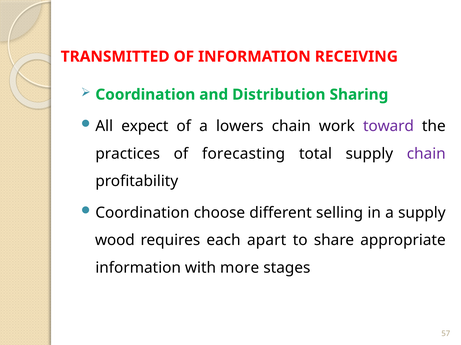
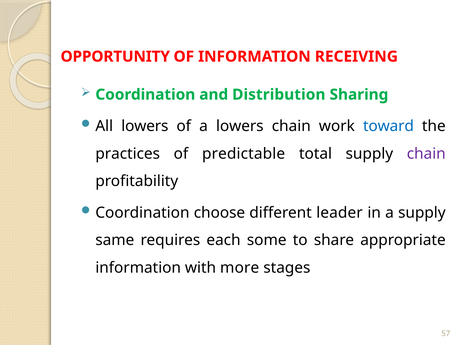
TRANSMITTED: TRANSMITTED -> OPPORTUNITY (115, 57)
All expect: expect -> lowers (145, 126)
toward colour: purple -> blue (388, 126)
forecasting: forecasting -> predictable (244, 154)
selling: selling -> leader (340, 213)
wood: wood -> same (115, 241)
apart: apart -> some (267, 241)
